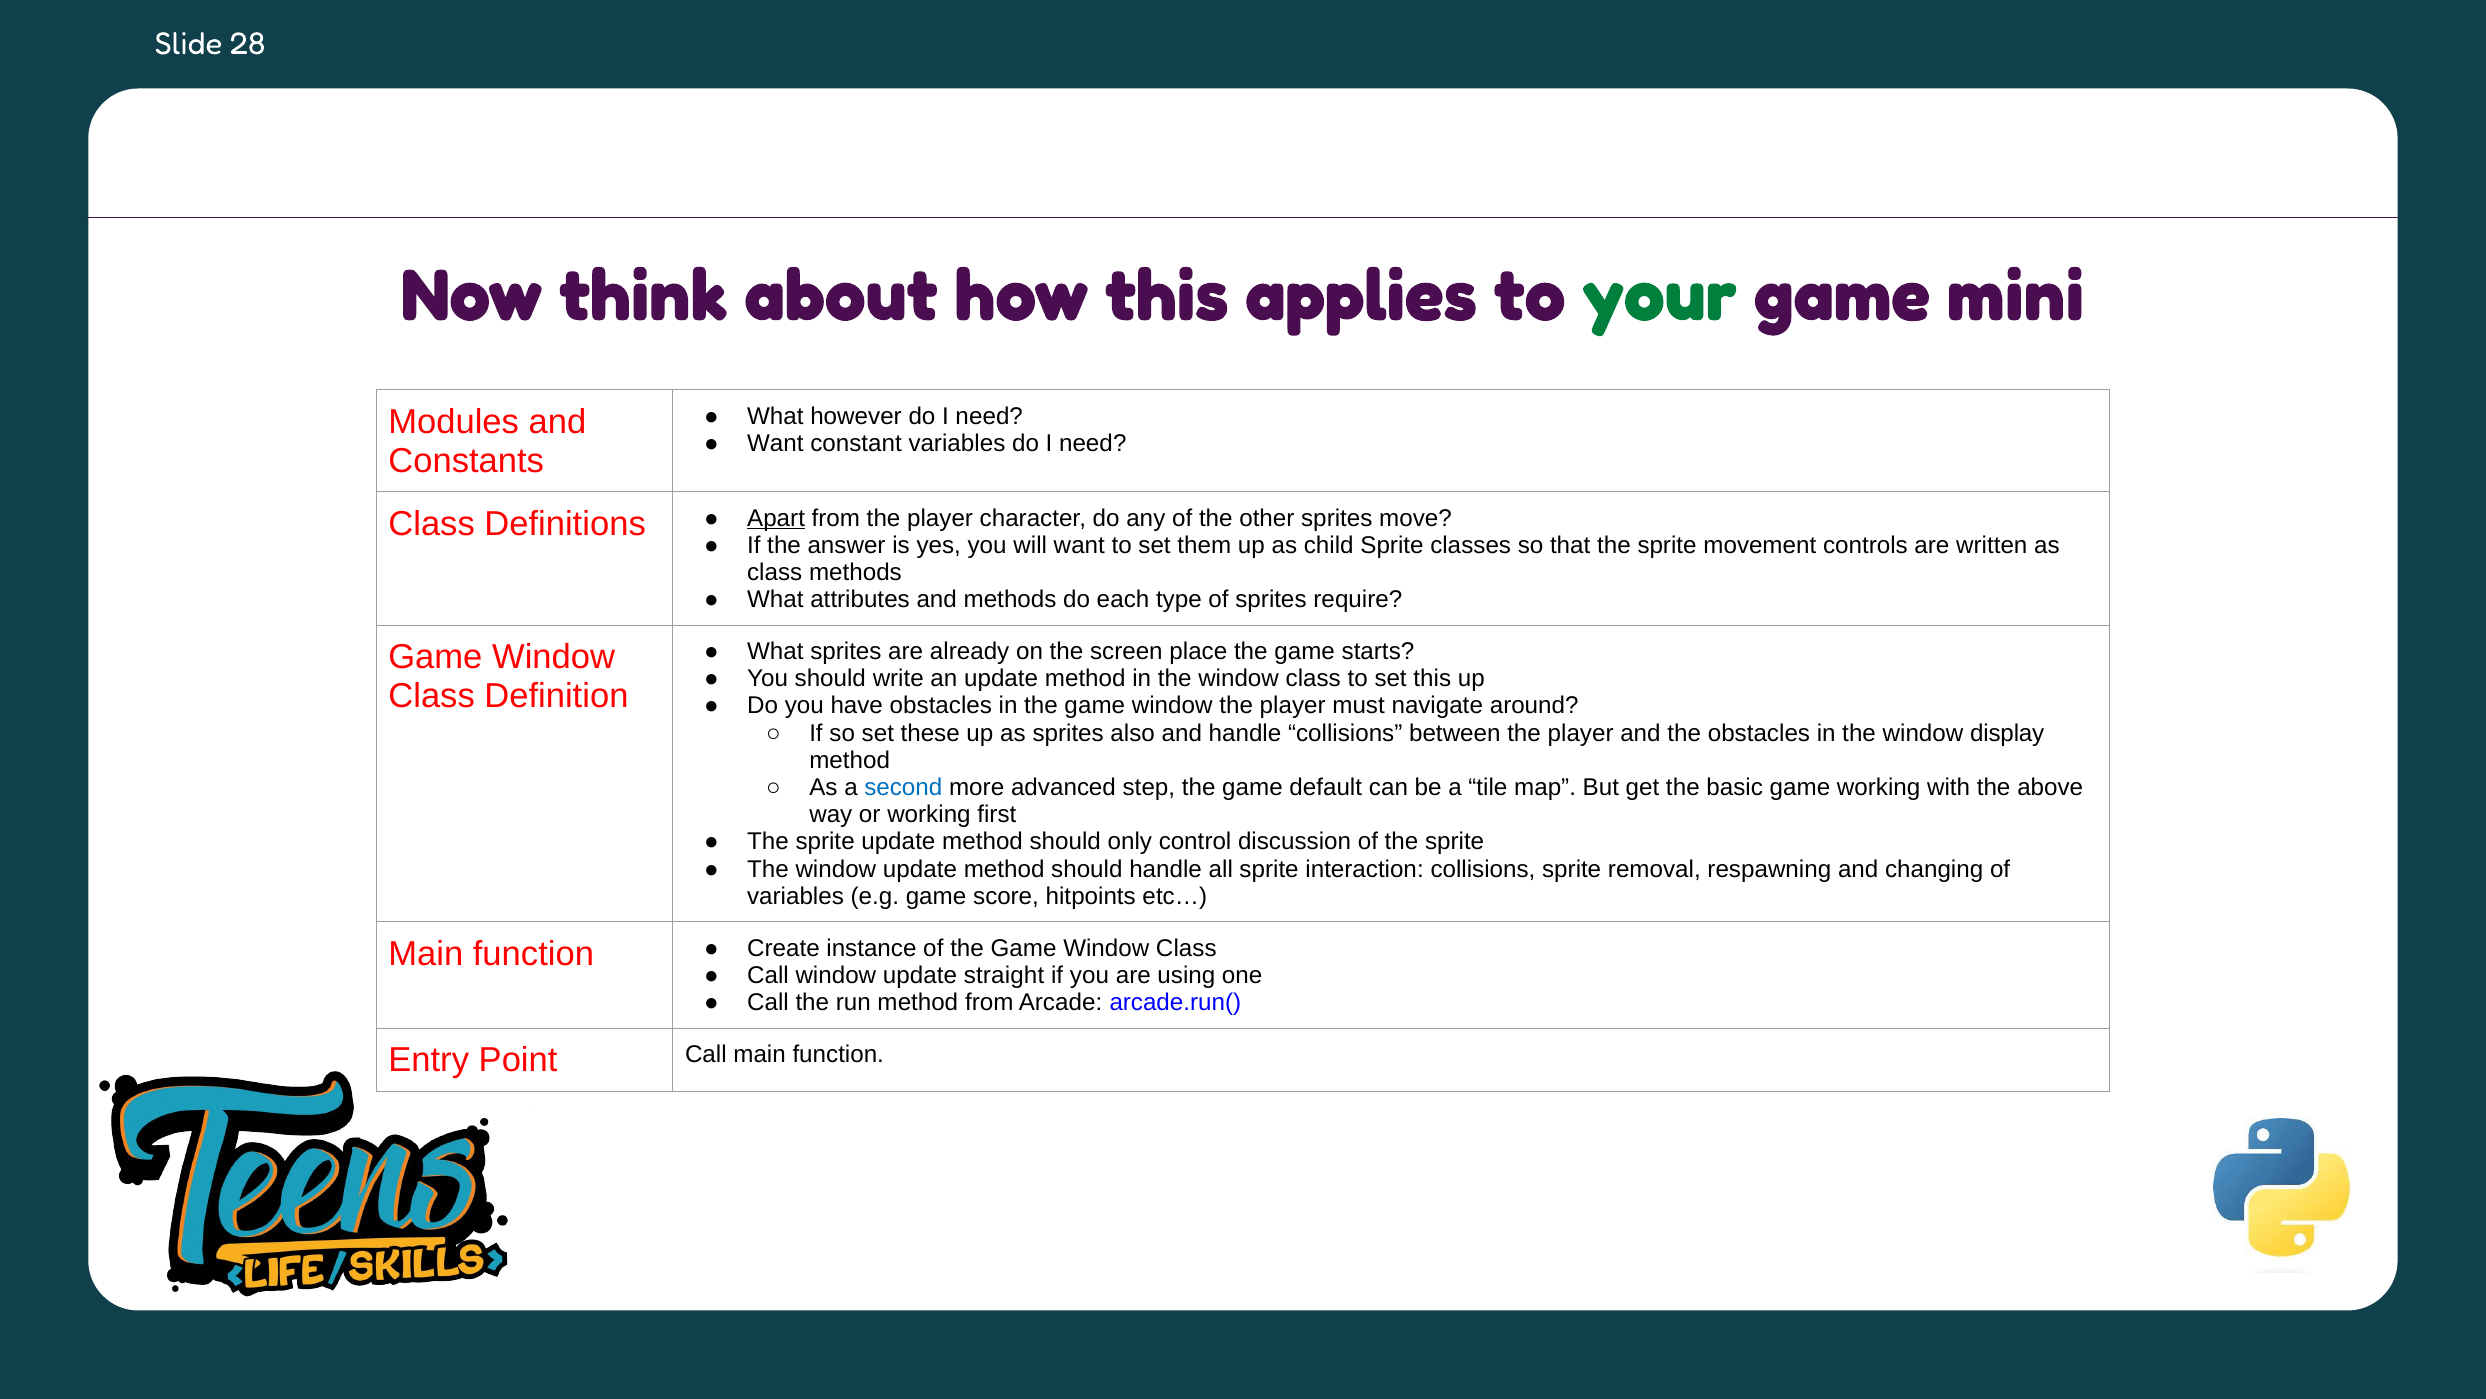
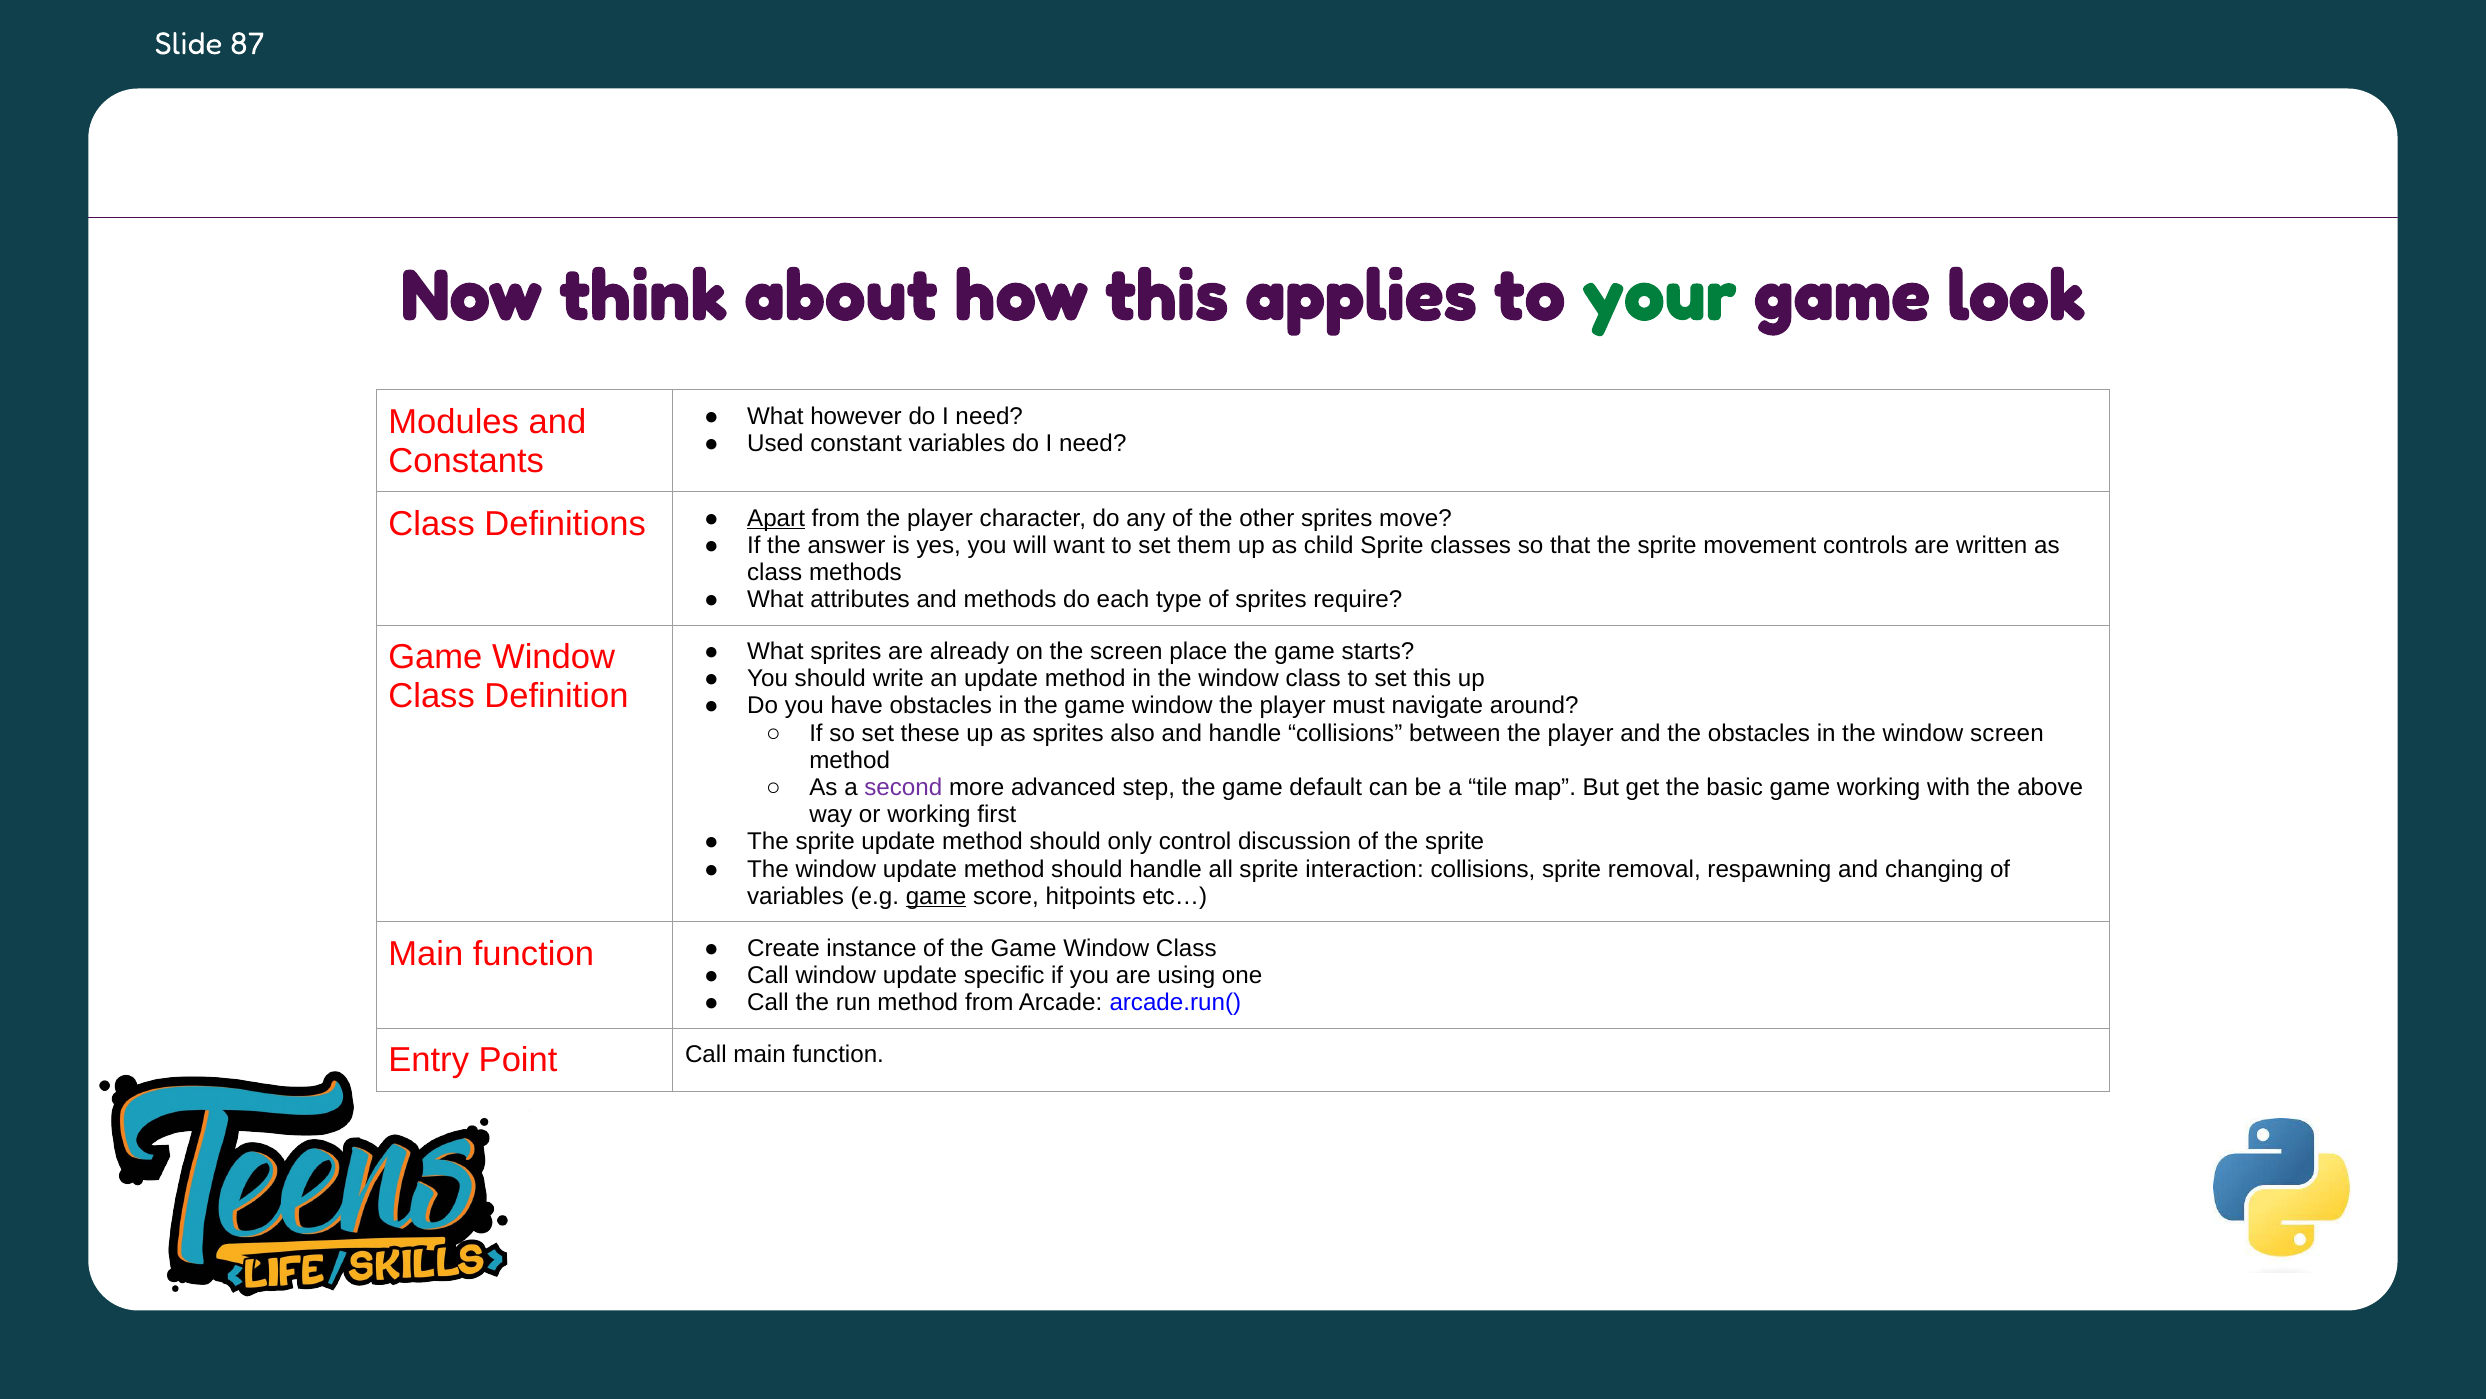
28: 28 -> 87 (247, 44)
mini: mini -> look (2016, 296)
Want: Want -> Used (775, 443)
window display: display -> screen (2007, 733)
second colour: blue -> purple (903, 787)
game underline: none -> present (936, 896)
straight: straight -> specific (1004, 975)
